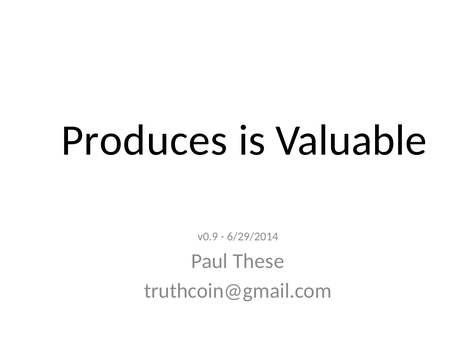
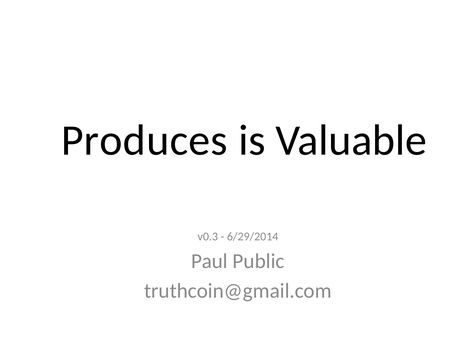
v0.9: v0.9 -> v0.3 (208, 236)
These: These -> Public (259, 261)
